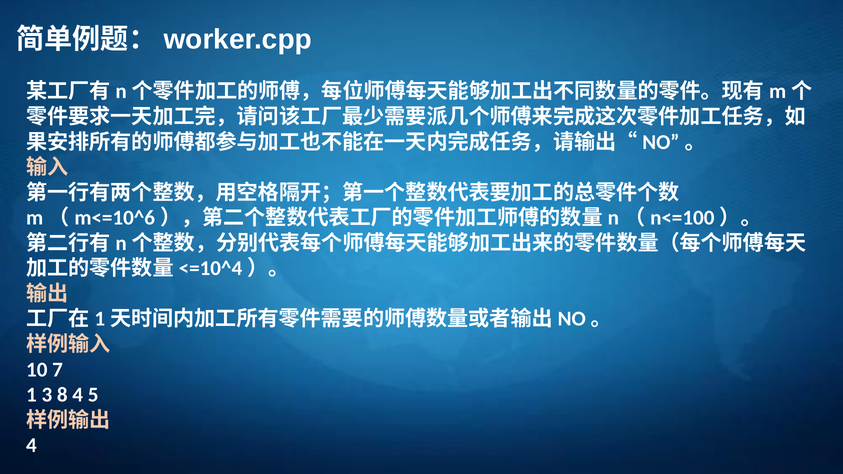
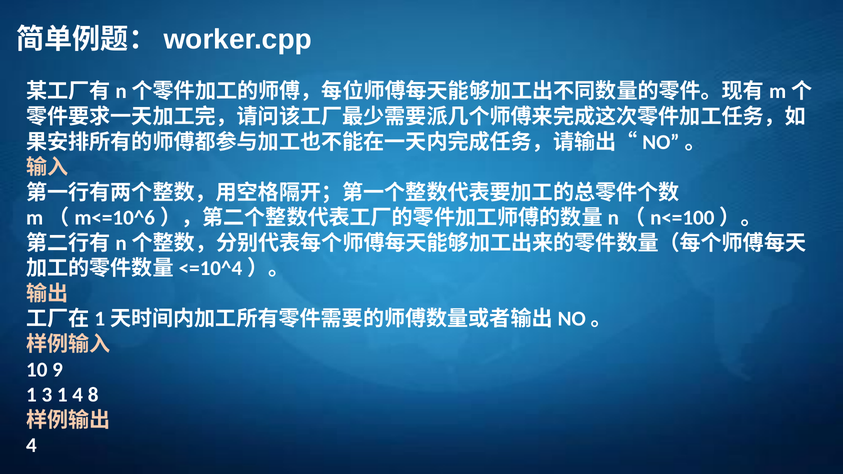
7: 7 -> 9 (58, 370)
3 8: 8 -> 1 (62, 395)
5: 5 -> 8 (93, 395)
